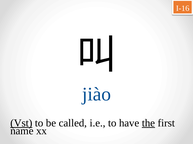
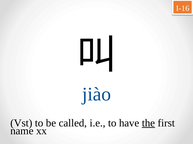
Vst underline: present -> none (21, 124)
